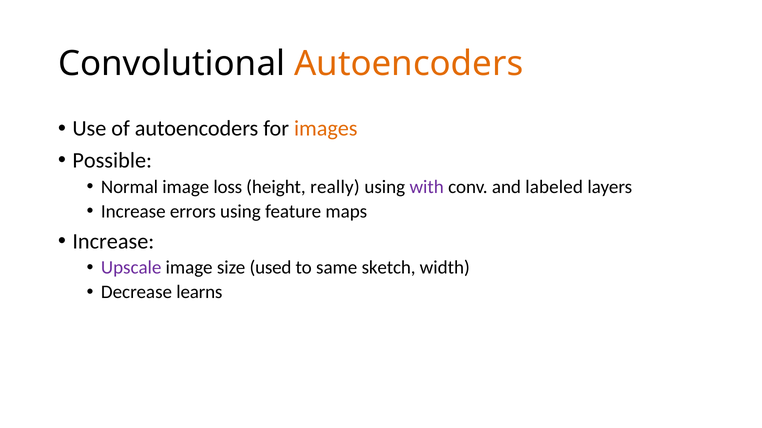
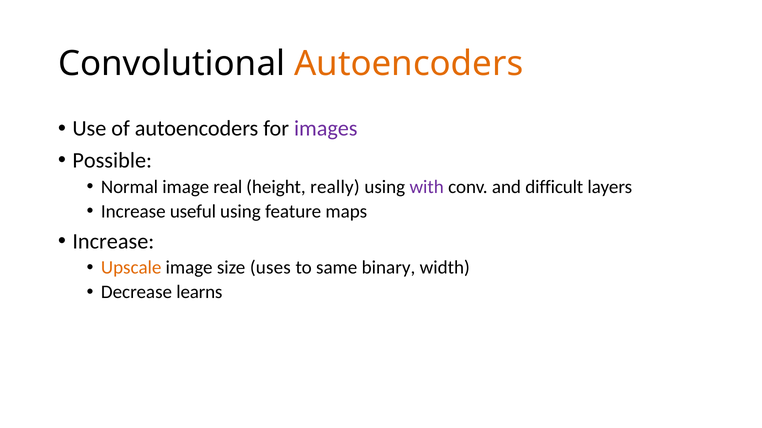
images colour: orange -> purple (326, 129)
loss: loss -> real (228, 187)
labeled: labeled -> difficult (554, 187)
errors: errors -> useful (193, 212)
Upscale colour: purple -> orange (131, 268)
used: used -> uses (270, 268)
sketch: sketch -> binary (388, 268)
